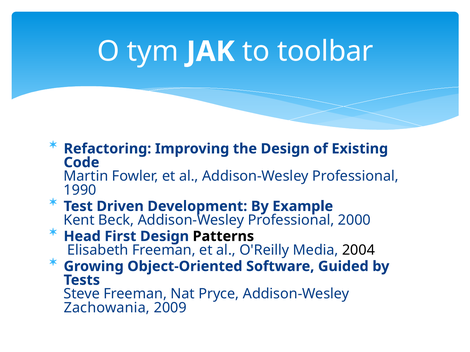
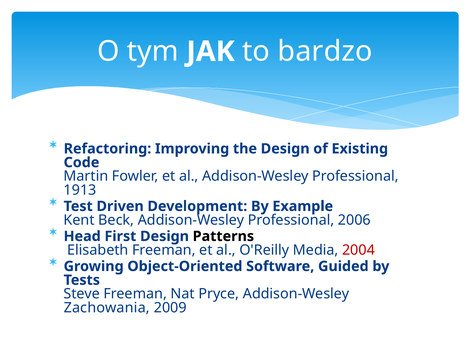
toolbar: toolbar -> bardzo (325, 52)
1990: 1990 -> 1913 (80, 190)
2000: 2000 -> 2006 (354, 220)
2004 colour: black -> red (358, 250)
